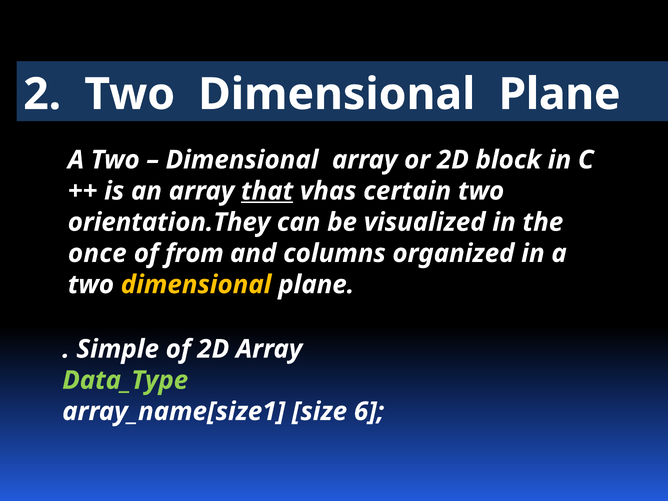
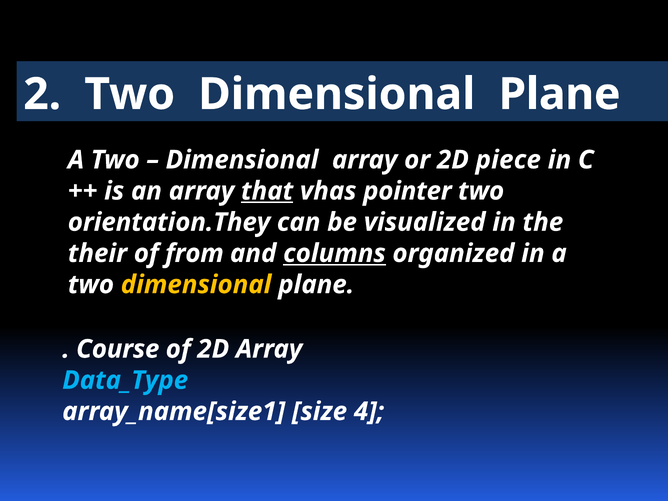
block: block -> piece (508, 160)
certain: certain -> pointer (407, 191)
once: once -> their (97, 253)
columns underline: none -> present (334, 253)
Simple: Simple -> Course (118, 349)
Data_Type colour: light green -> light blue (125, 380)
6: 6 -> 4 (369, 411)
